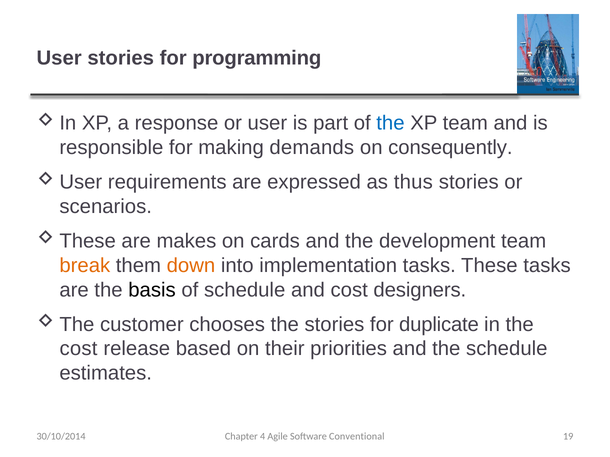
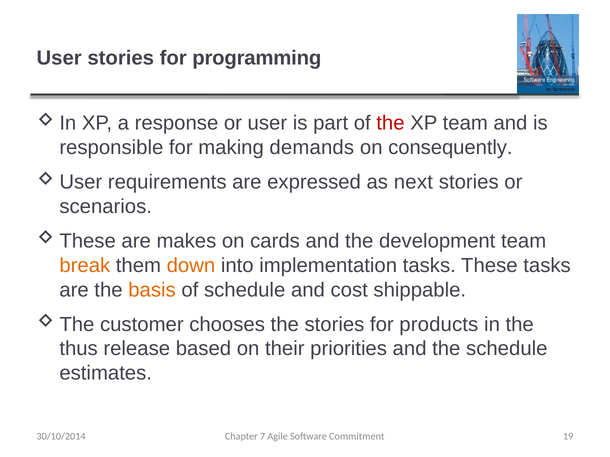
the colour: blue -> red (390, 123)
thus: thus -> next (413, 182)
basis colour: black -> orange (152, 290)
designers: designers -> shippable (420, 290)
duplicate: duplicate -> products (439, 325)
cost: cost -> thus (79, 349)
4: 4 -> 7 (263, 437)
Conventional: Conventional -> Commitment (357, 437)
